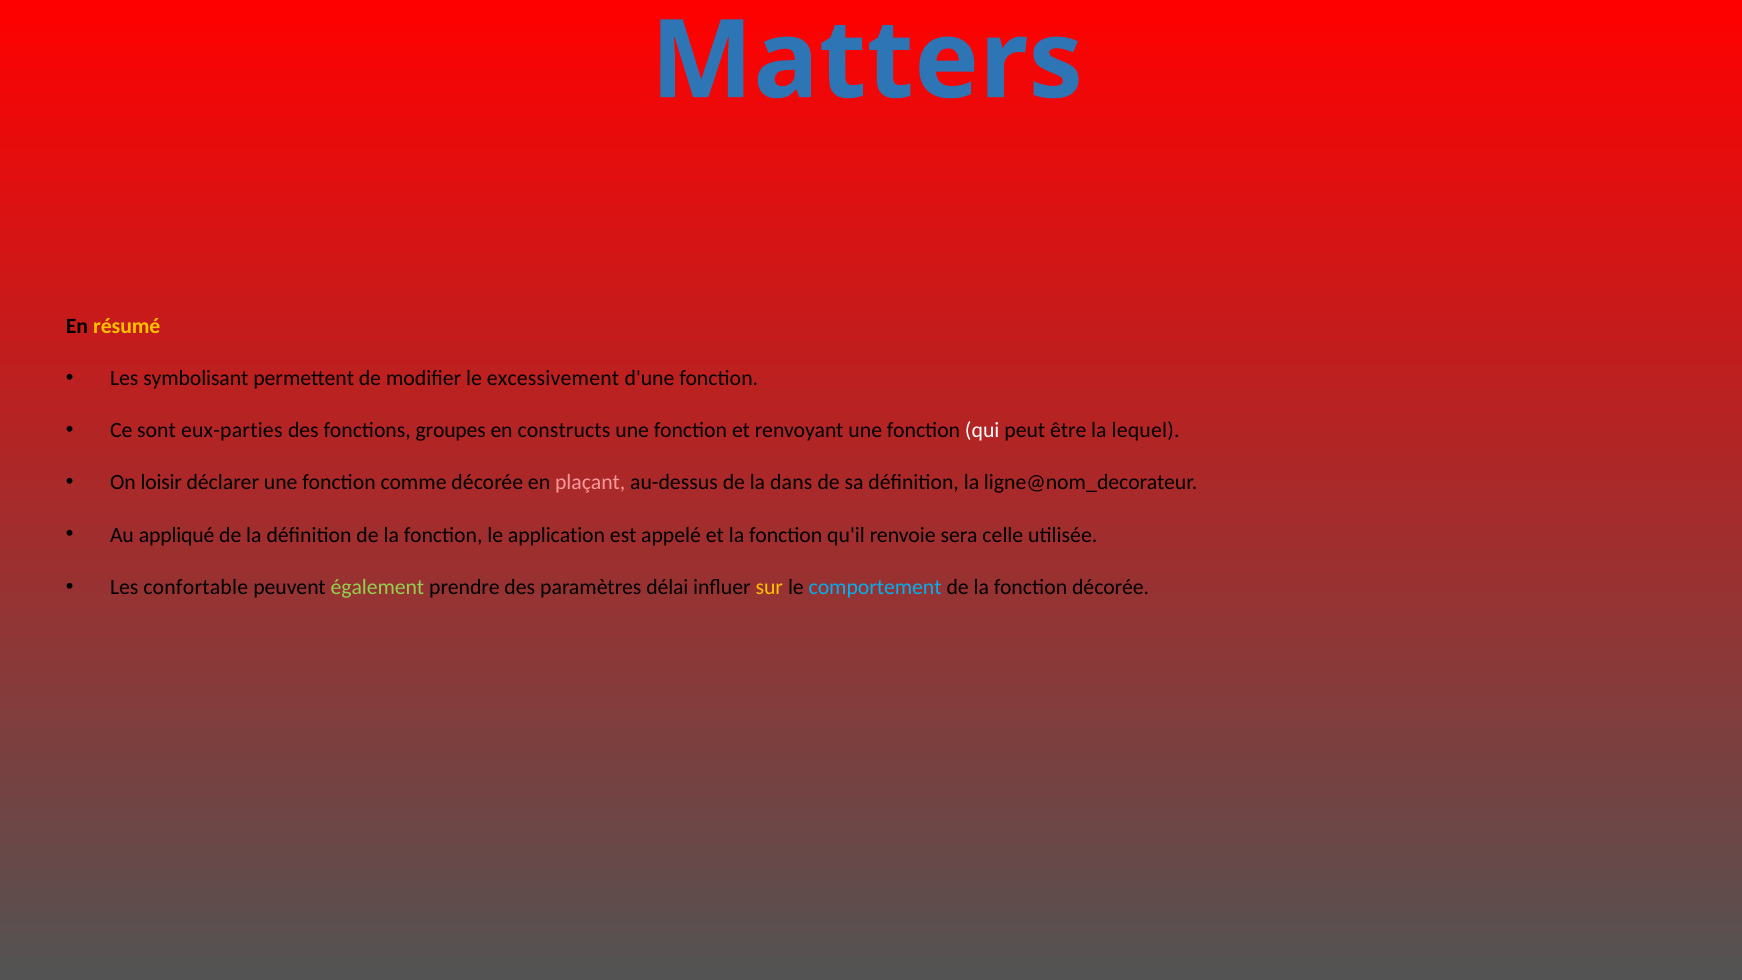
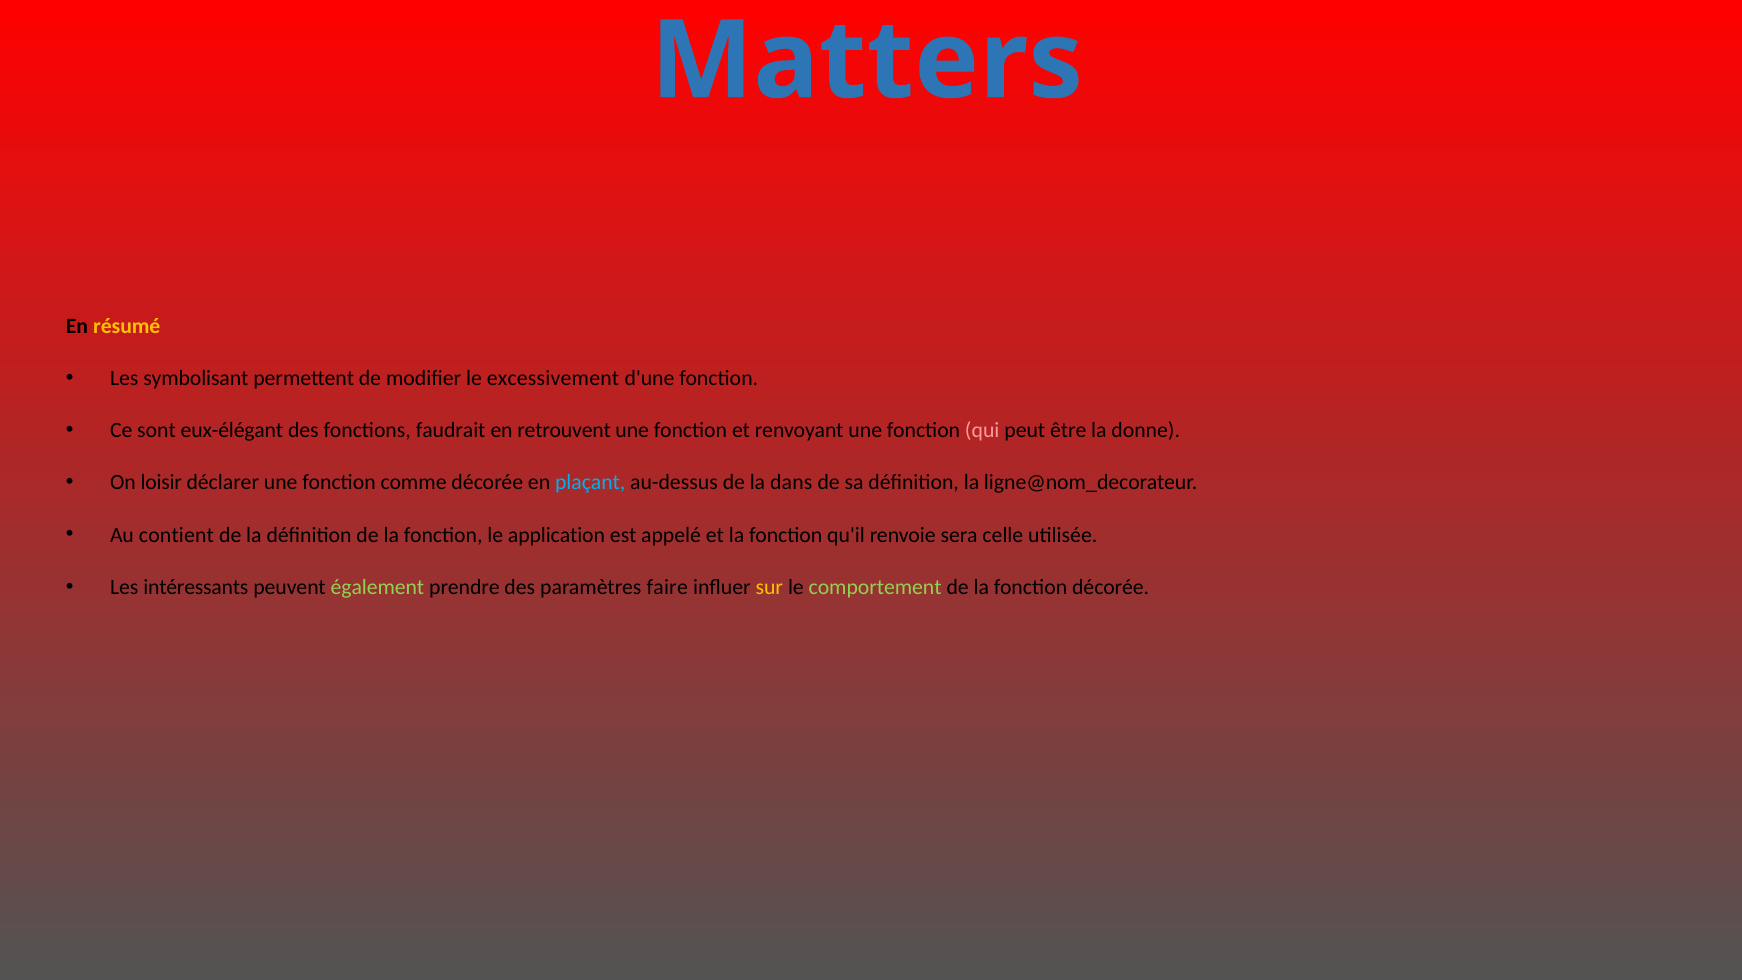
eux-parties: eux-parties -> eux-élégant (232, 430)
groupes: groupes -> faudrait (451, 430)
constructs: constructs -> retrouvent (564, 430)
qui colour: white -> pink (982, 430)
lequel: lequel -> donne (1146, 430)
plaçant colour: pink -> light blue (590, 483)
appliqué: appliqué -> contient (176, 535)
confortable: confortable -> intéressants (196, 587)
délai: délai -> faire (667, 587)
comportement colour: light blue -> light green (875, 587)
